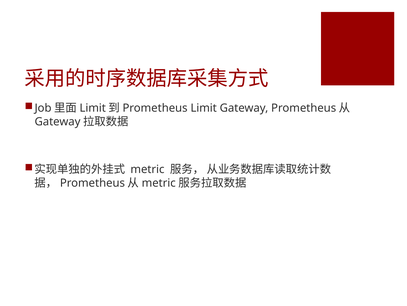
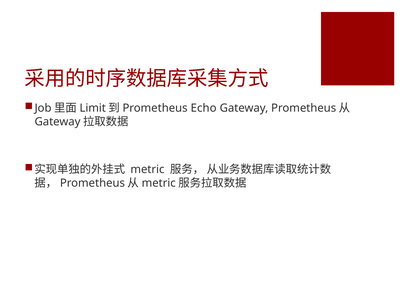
Limit: Limit -> Echo (204, 108)
